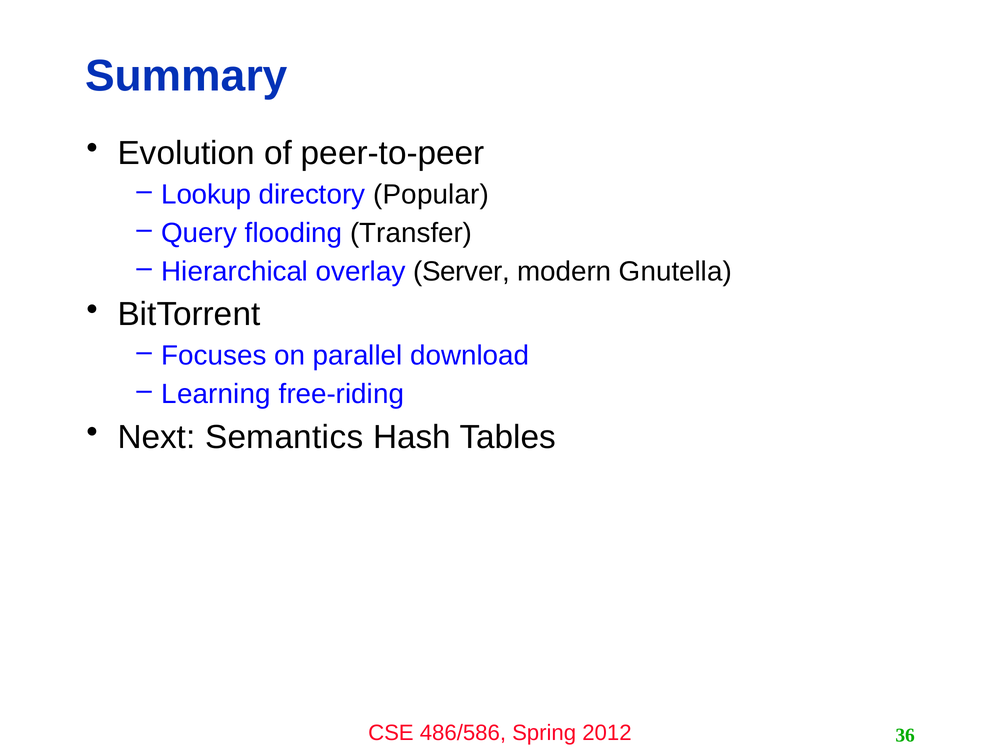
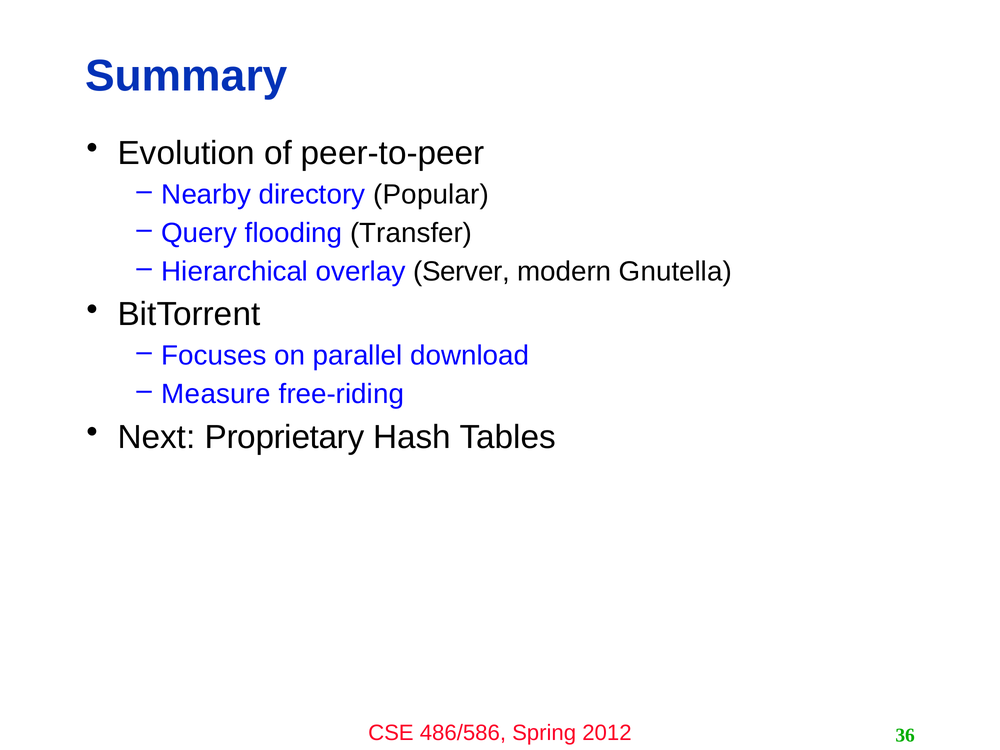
Lookup: Lookup -> Nearby (206, 195)
Learning: Learning -> Measure (216, 394)
Semantics: Semantics -> Proprietary (284, 437)
